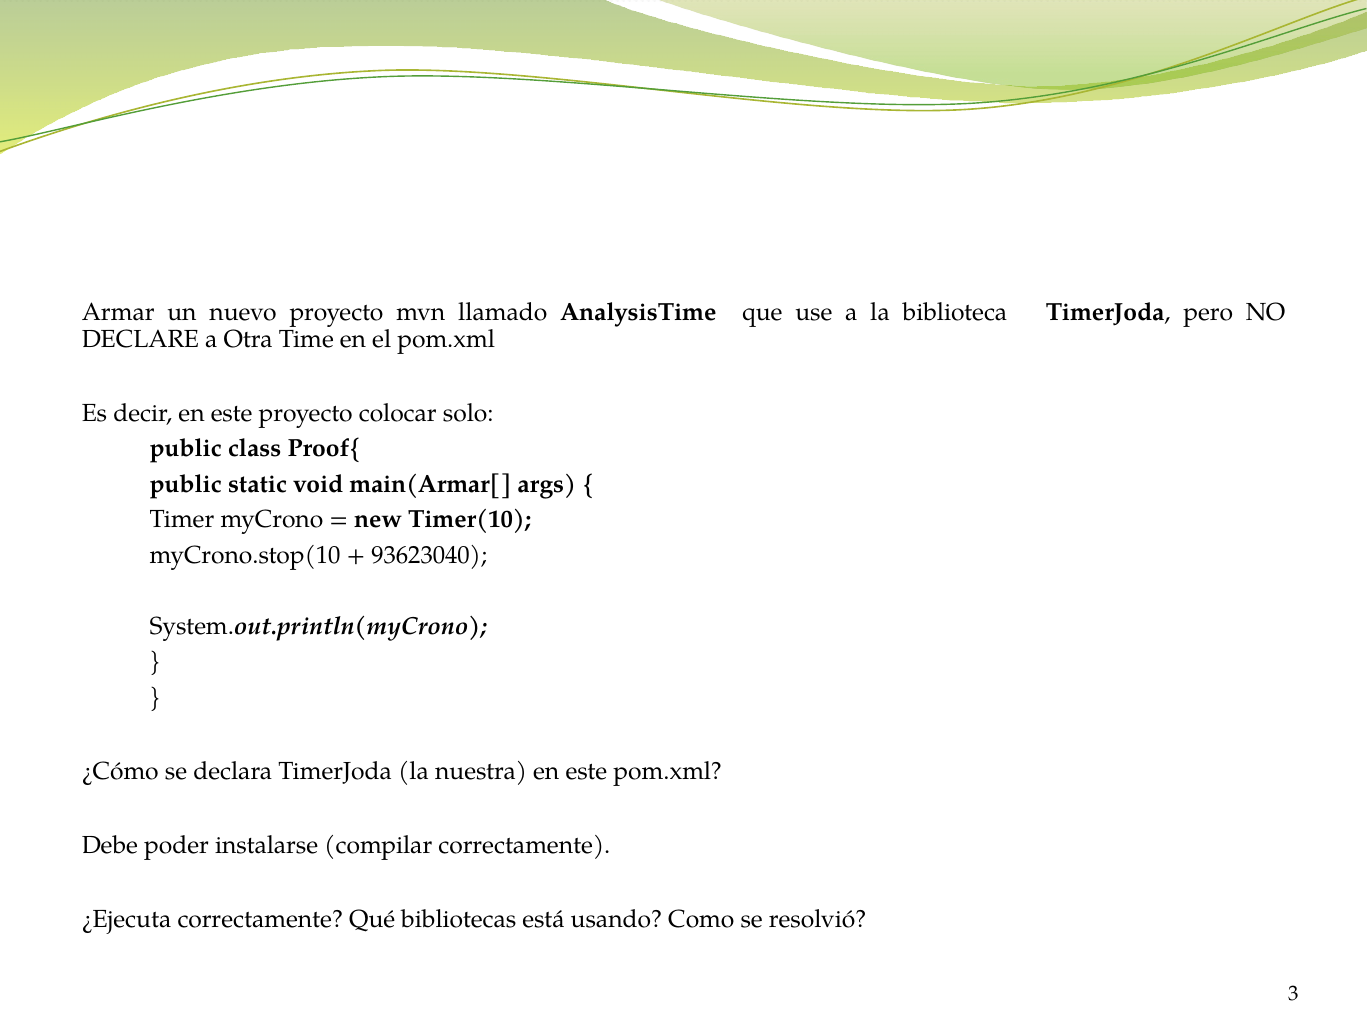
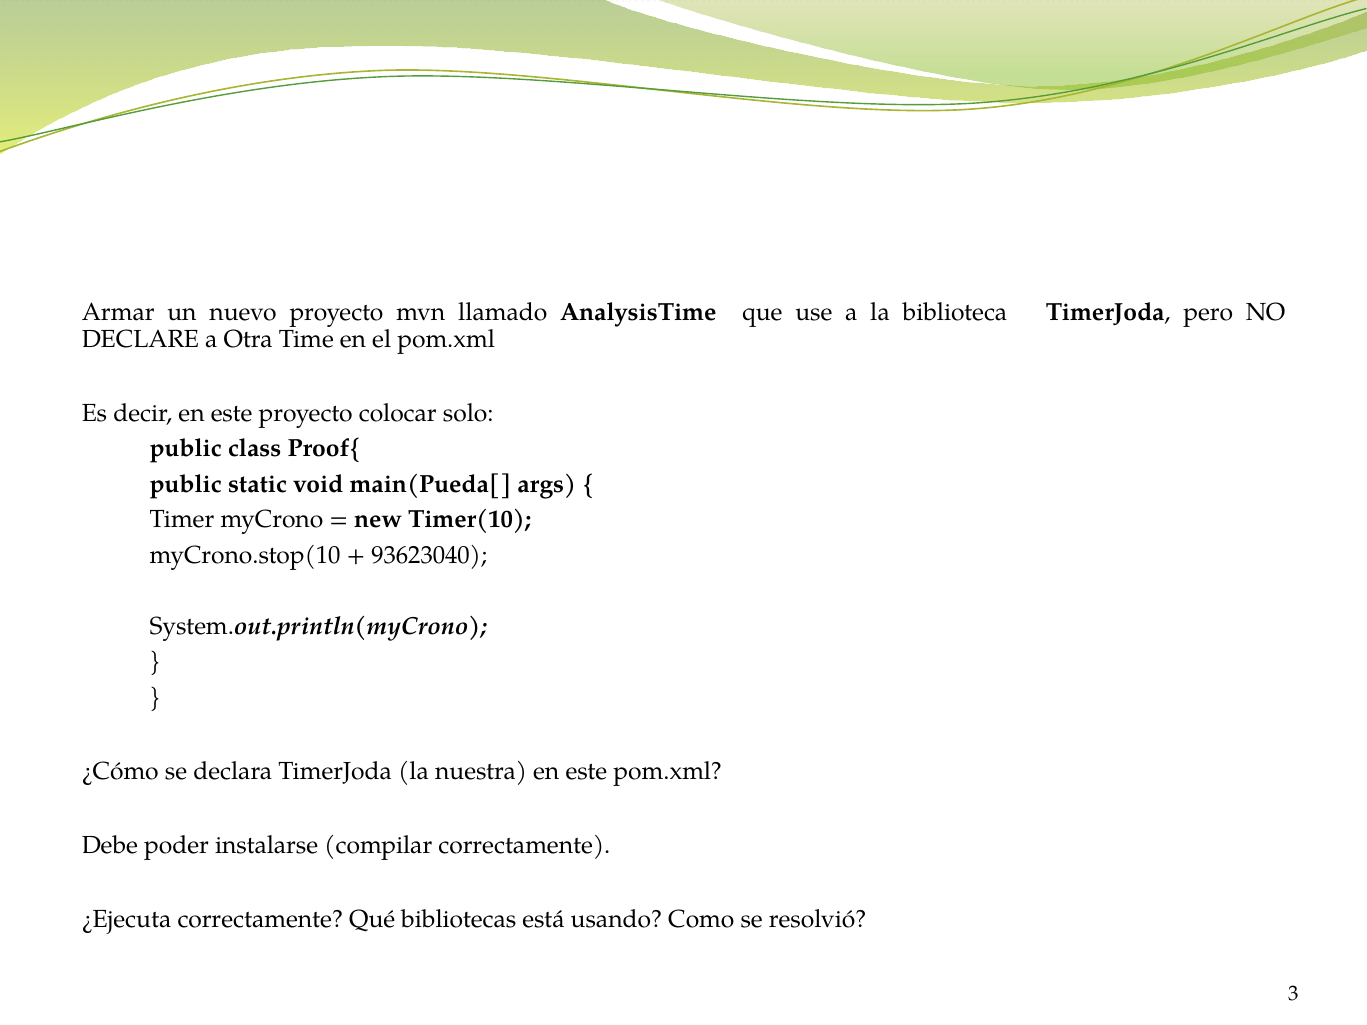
main(Armar[: main(Armar[ -> main(Pueda[ (430, 484)
